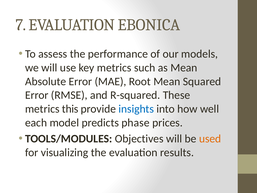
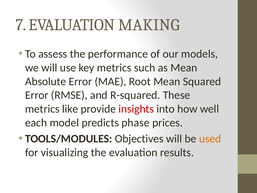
EBONICA: EBONICA -> MAKING (149, 25)
this: this -> like (70, 109)
insights colour: blue -> red (136, 109)
